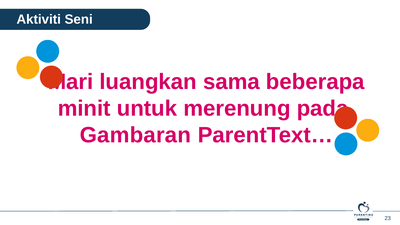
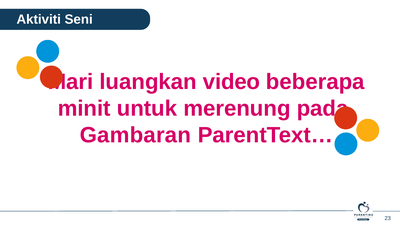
sama: sama -> video (232, 82)
